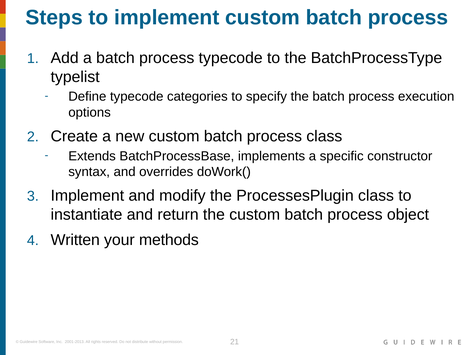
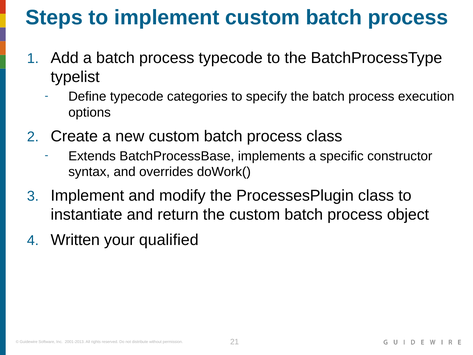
methods: methods -> qualified (169, 240)
